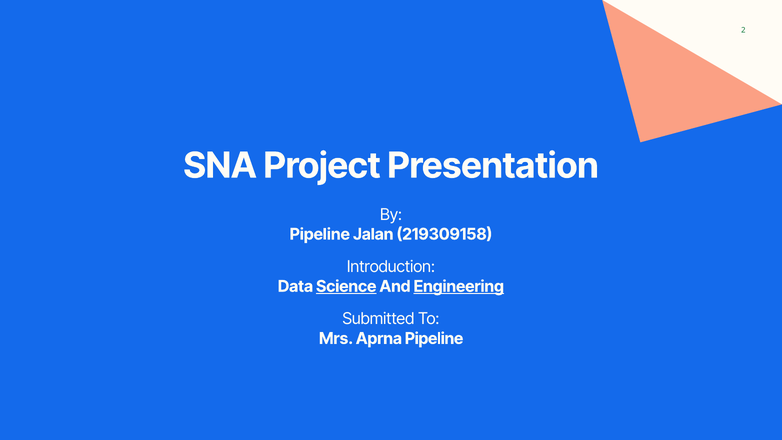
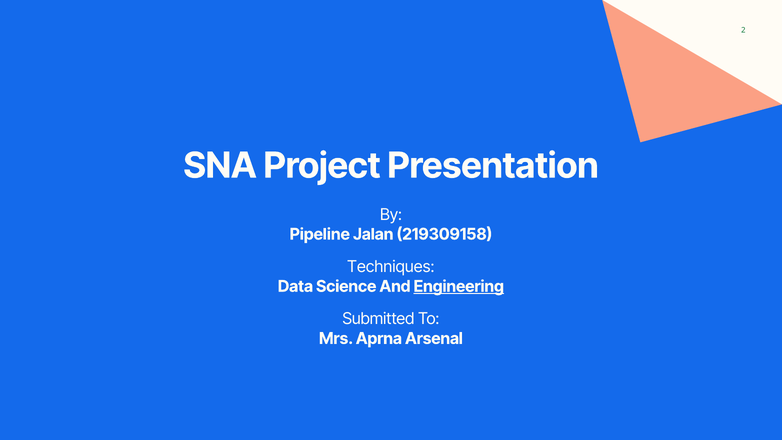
Introduction: Introduction -> Techniques (391, 267)
Science underline: present -> none (346, 286)
Aprna Pipeline: Pipeline -> Arsenal (434, 338)
